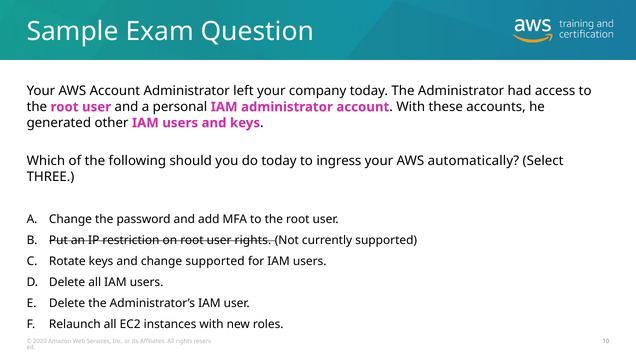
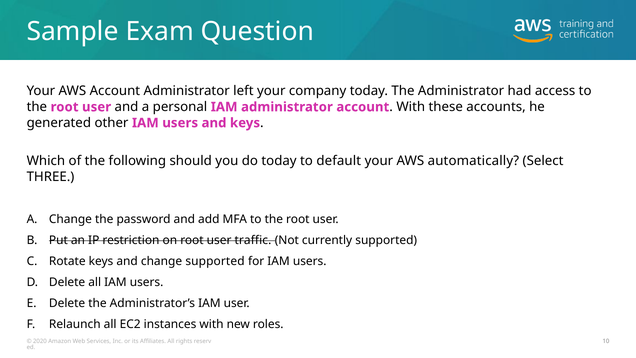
ingress: ingress -> default (339, 161)
user rights: rights -> traffic (253, 240)
